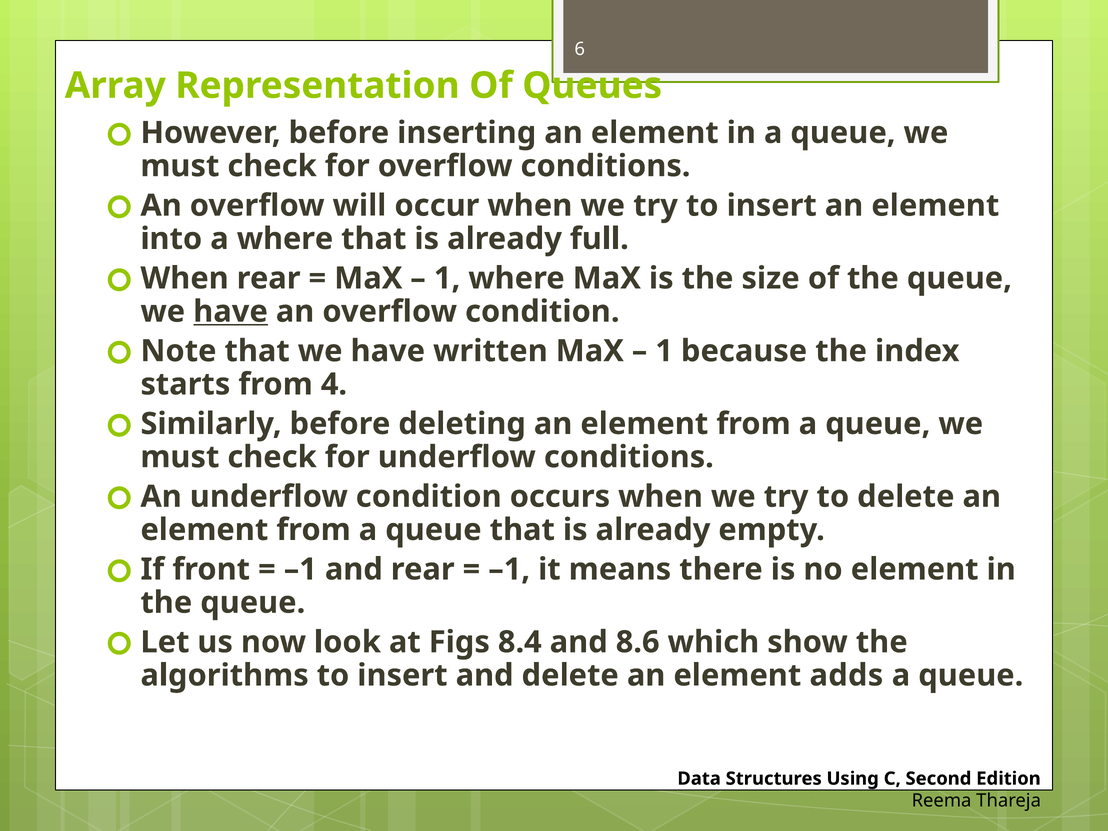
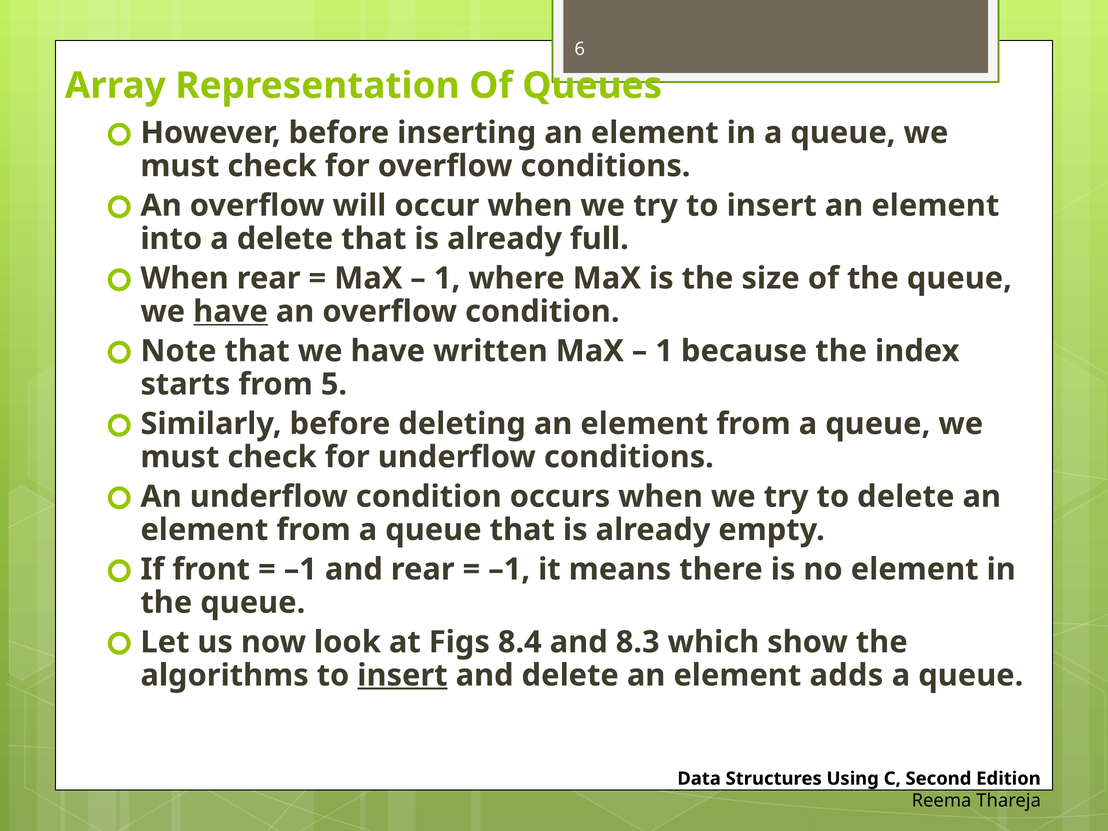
a where: where -> delete (285, 239)
4: 4 -> 5 (334, 384)
8.6: 8.6 -> 8.3 (638, 642)
insert underline: none -> present (402, 675)
